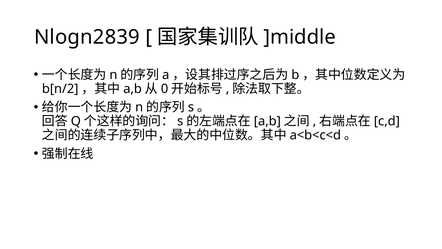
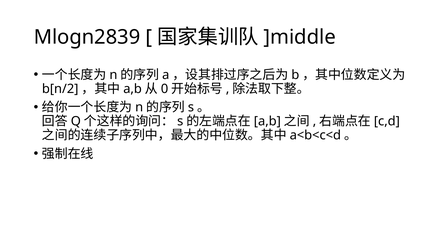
Nlogn2839: Nlogn2839 -> Mlogn2839 (87, 37)
